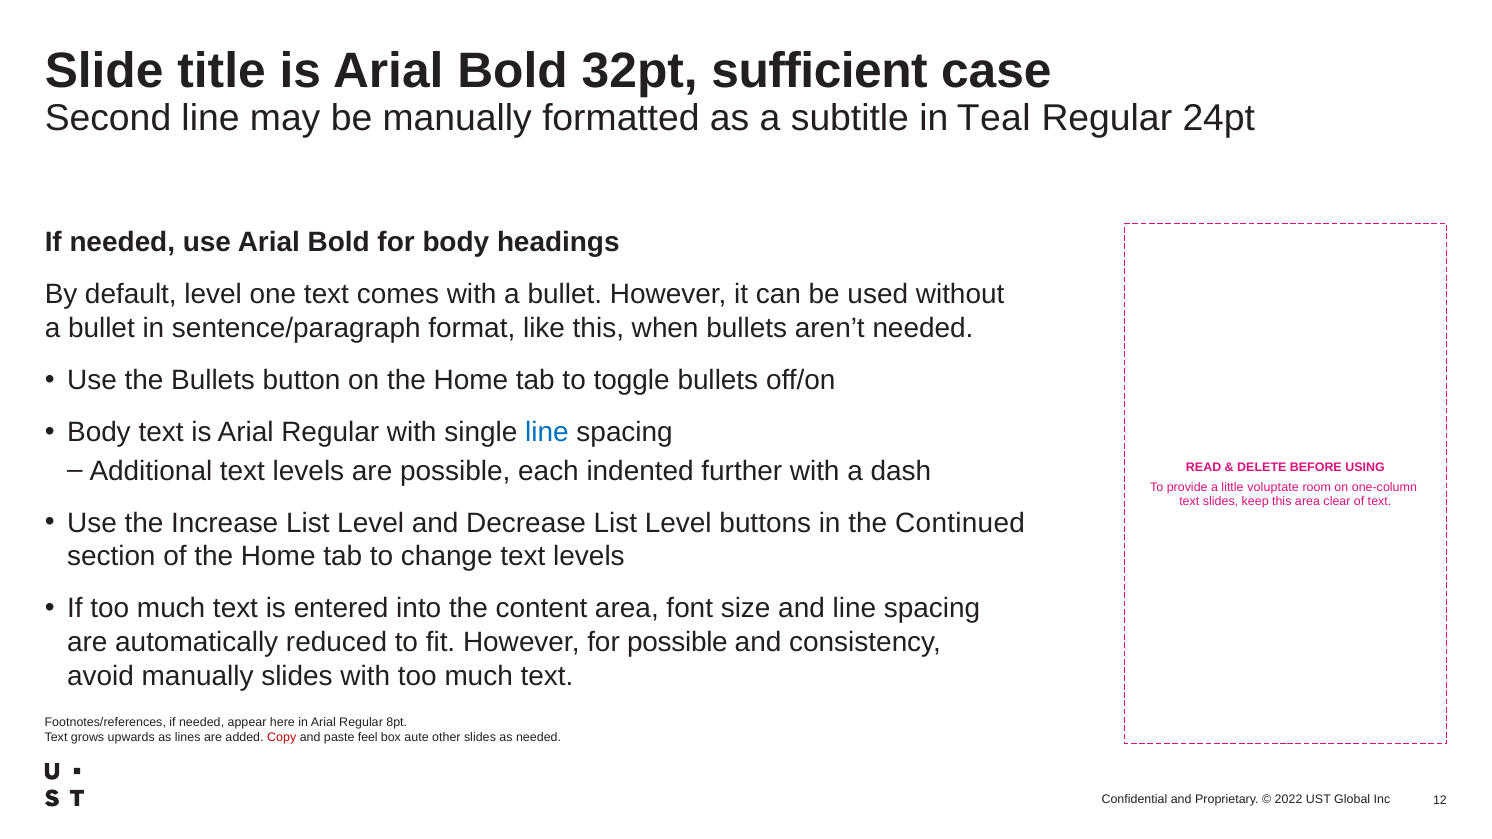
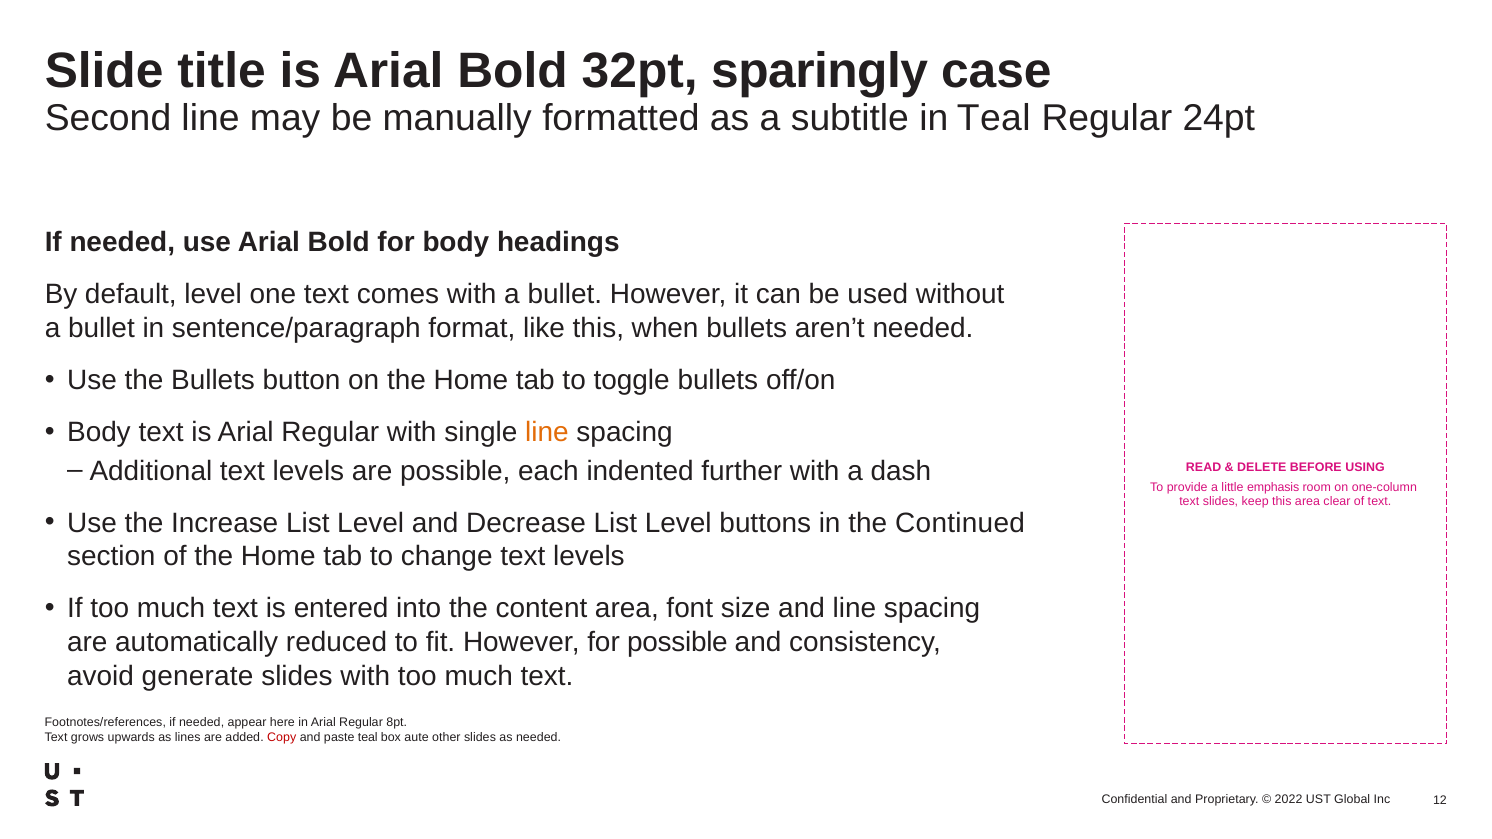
sufficient: sufficient -> sparingly (820, 71)
line colour: blue -> orange (547, 433)
voluptate: voluptate -> emphasis (1273, 487)
avoid manually: manually -> generate (198, 676)
paste feel: feel -> teal (368, 738)
